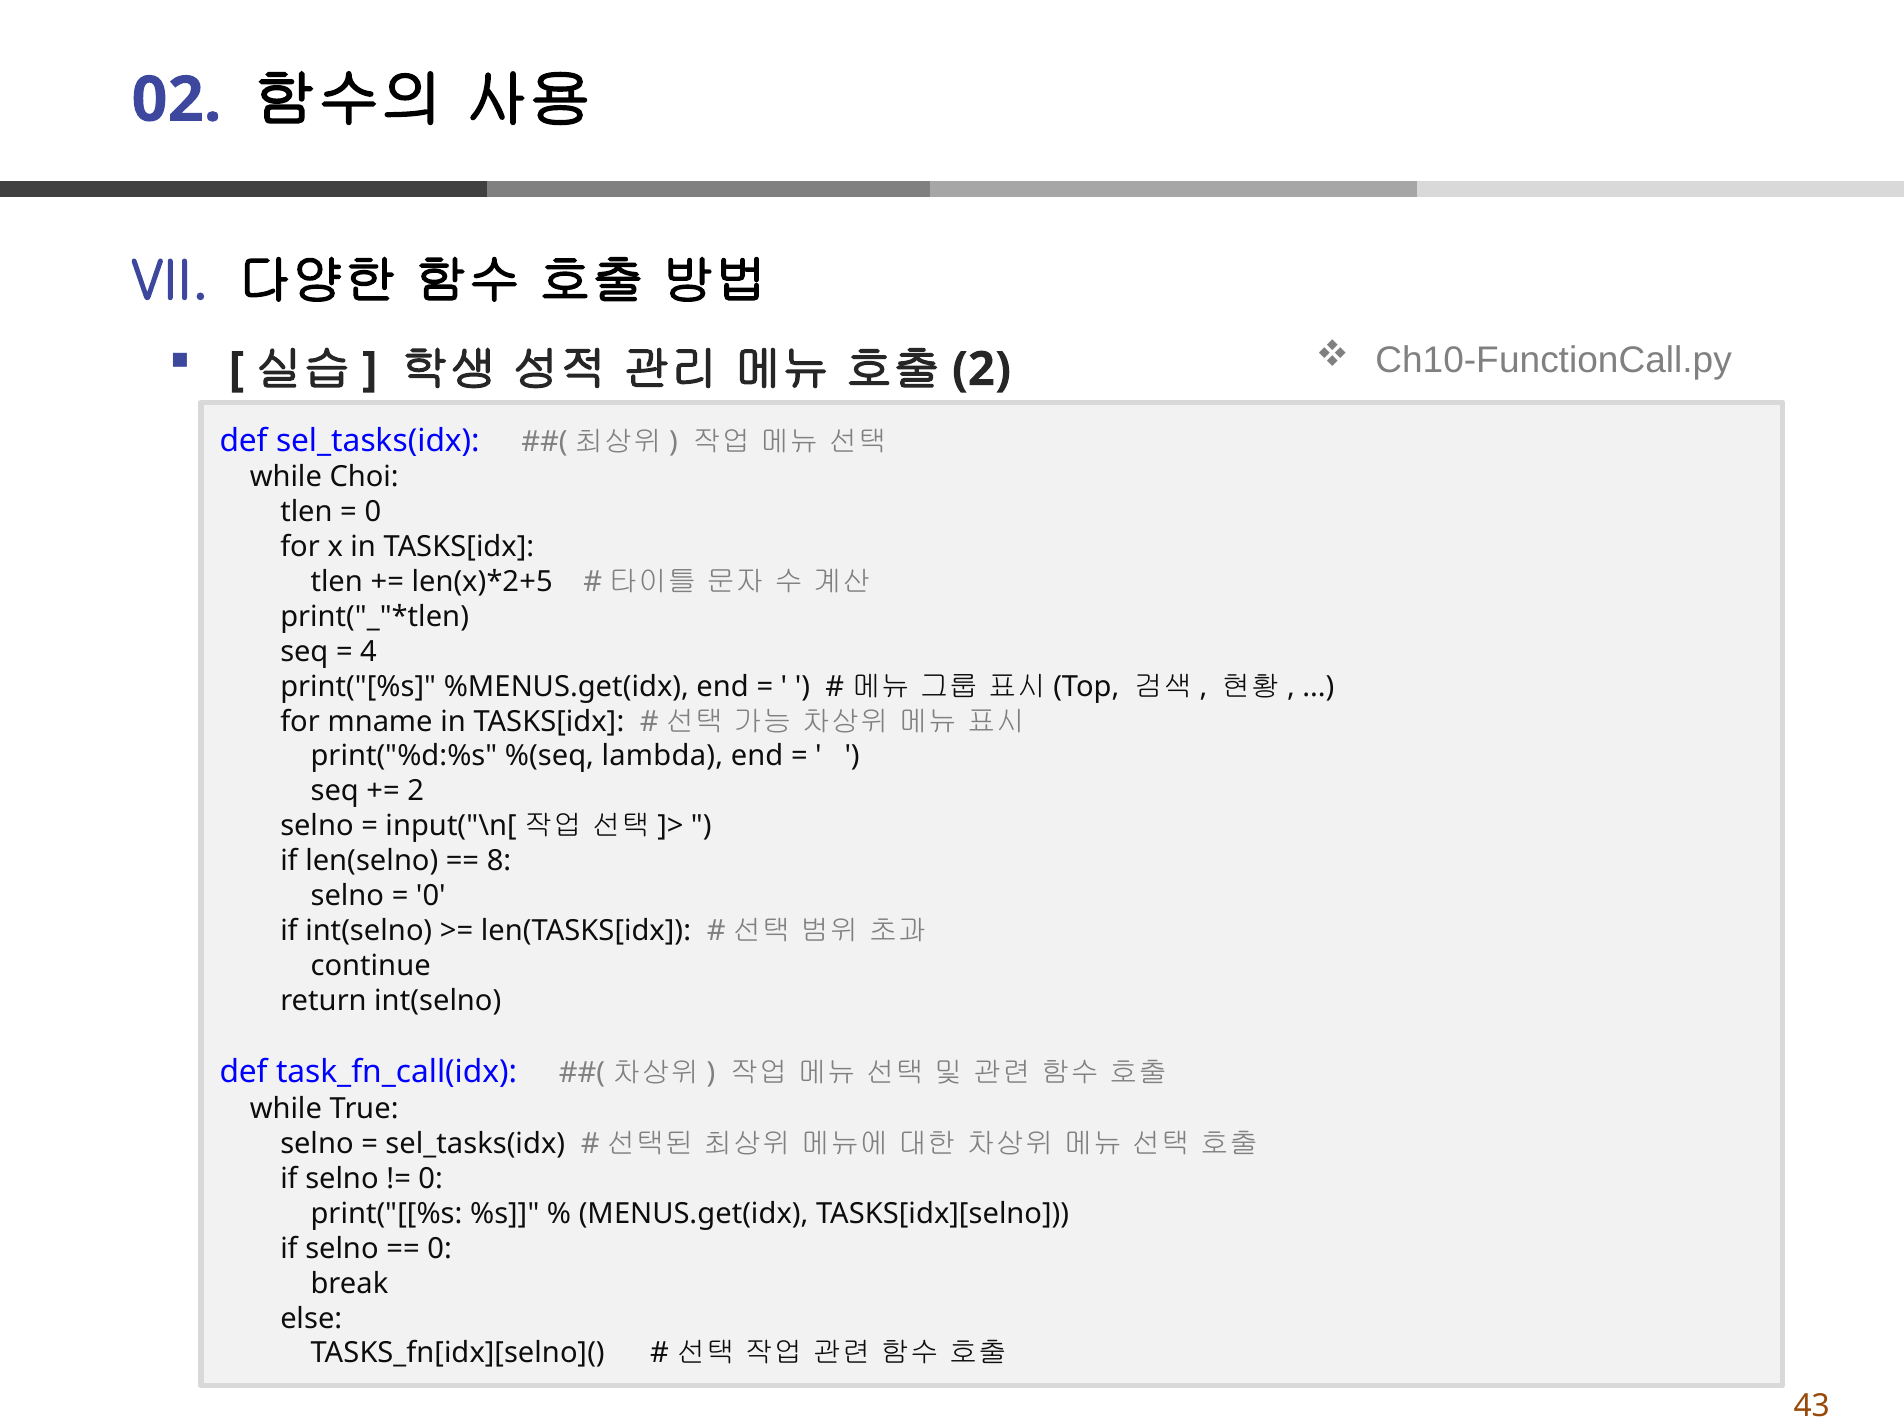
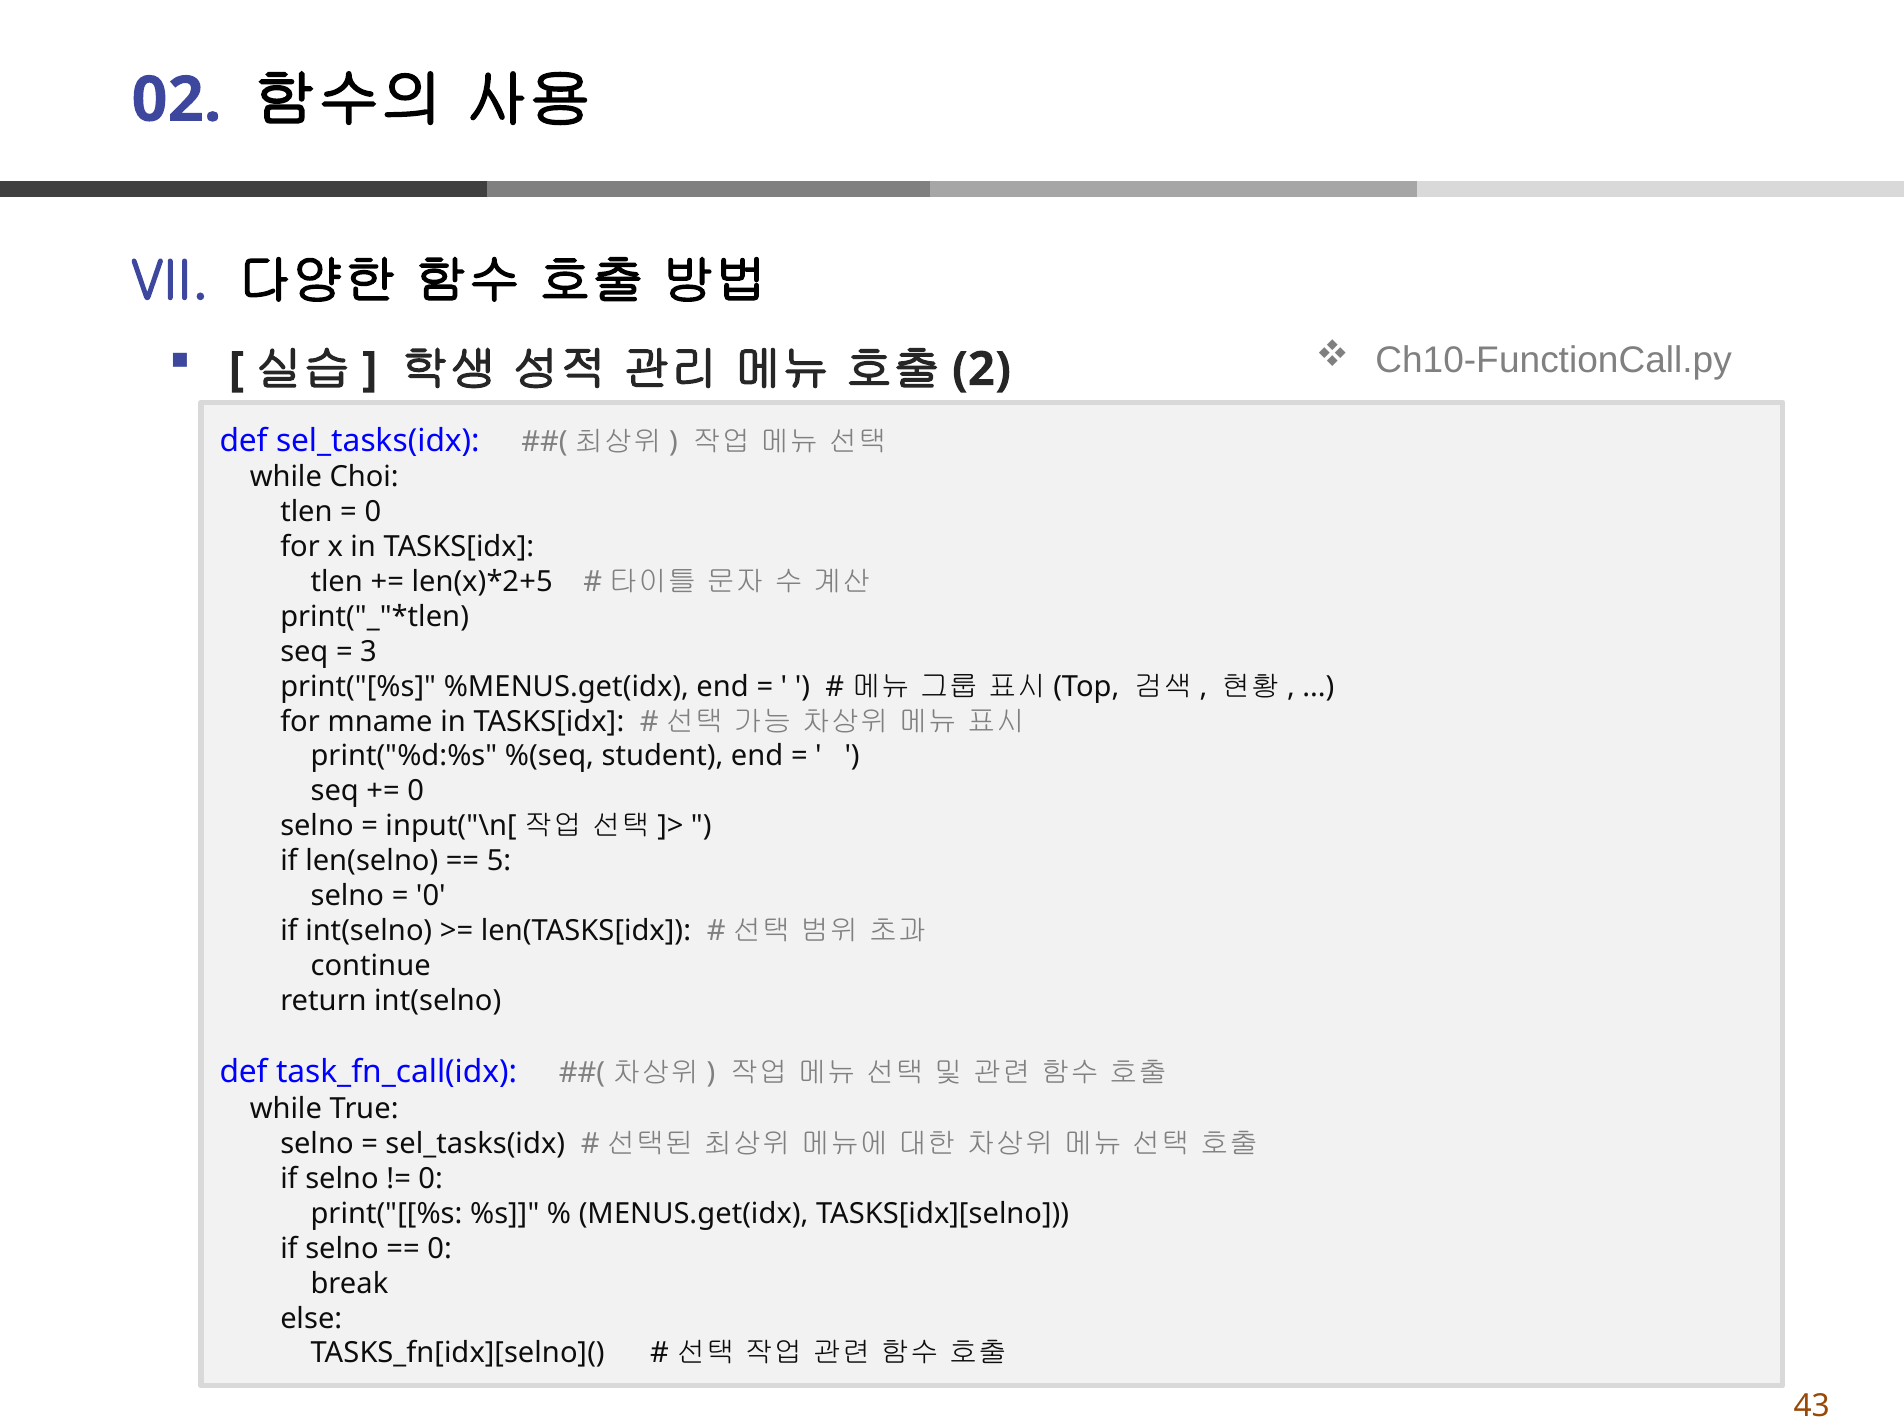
4: 4 -> 3 (368, 652)
lambda: lambda -> student (663, 756)
2: 2 -> 0 (416, 791)
8: 8 -> 5 (499, 861)
